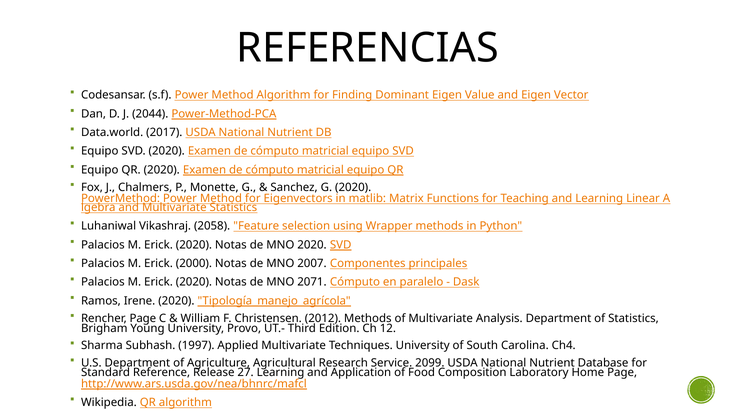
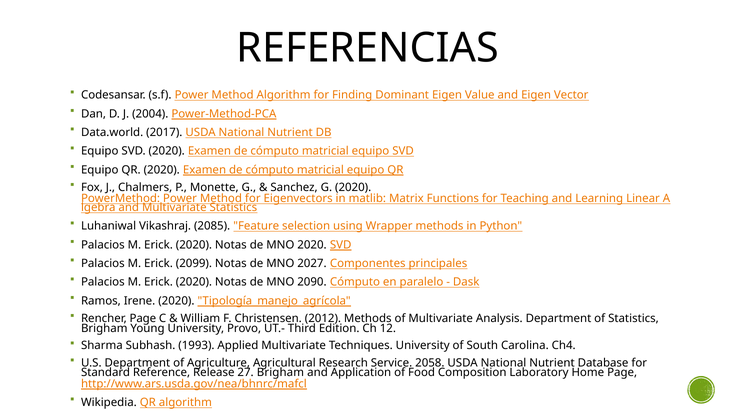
2044: 2044 -> 2004 (150, 114)
2058: 2058 -> 2085 (212, 226)
2000: 2000 -> 2099 (194, 263)
2007: 2007 -> 2027 (312, 263)
2071: 2071 -> 2090 (312, 282)
1997: 1997 -> 1993 (196, 345)
2099: 2099 -> 2058 (430, 362)
27 Learning: Learning -> Brigham (280, 372)
